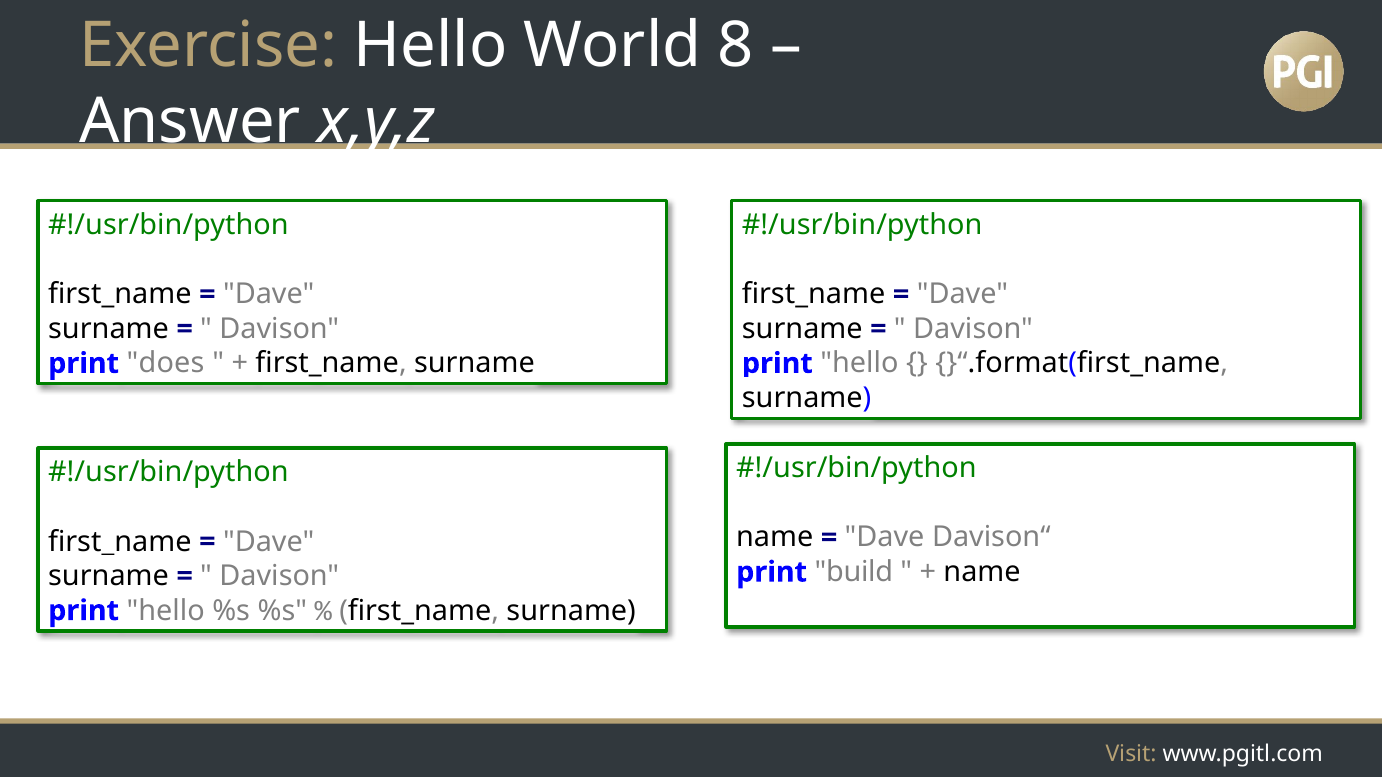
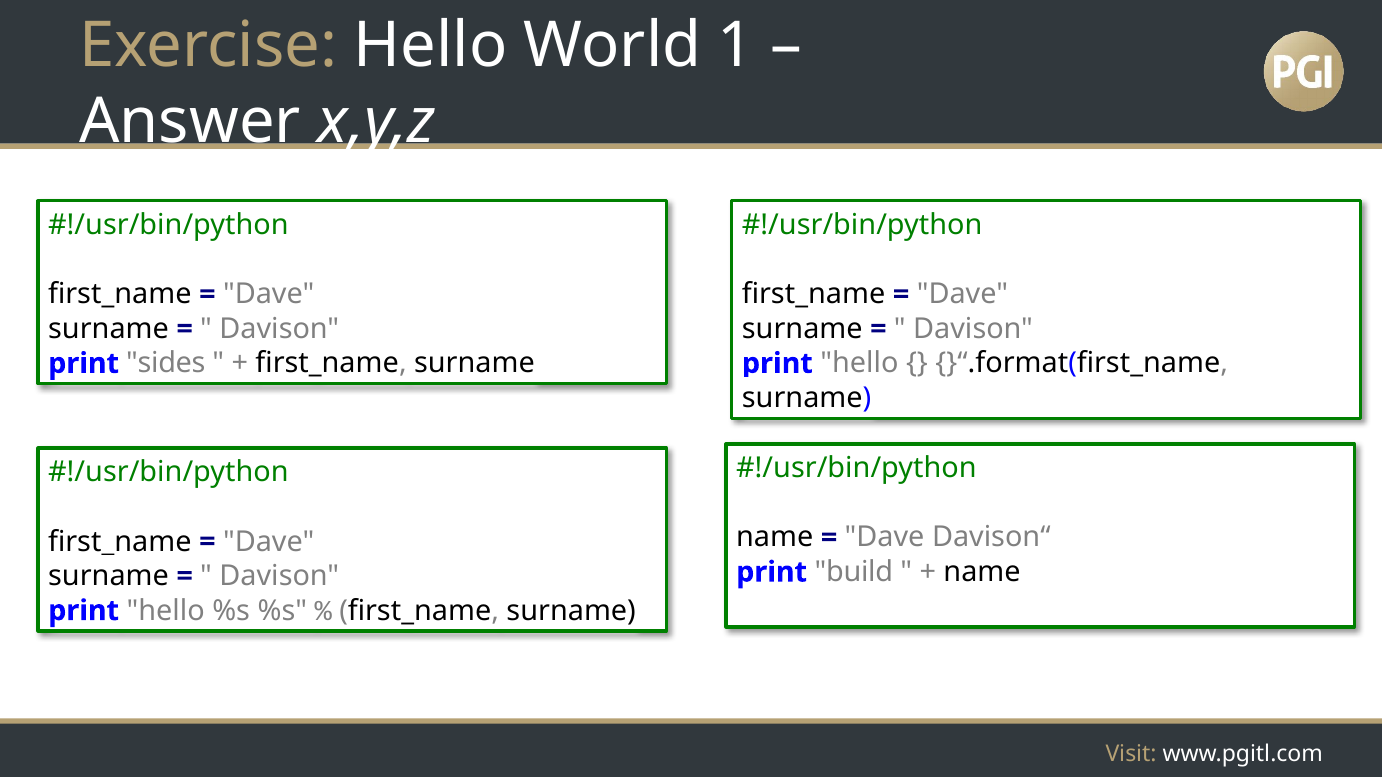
8: 8 -> 1 (736, 45)
does: does -> sides (166, 364)
